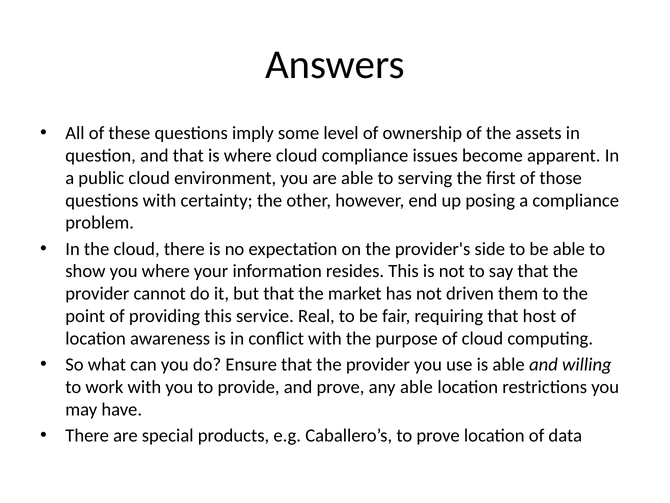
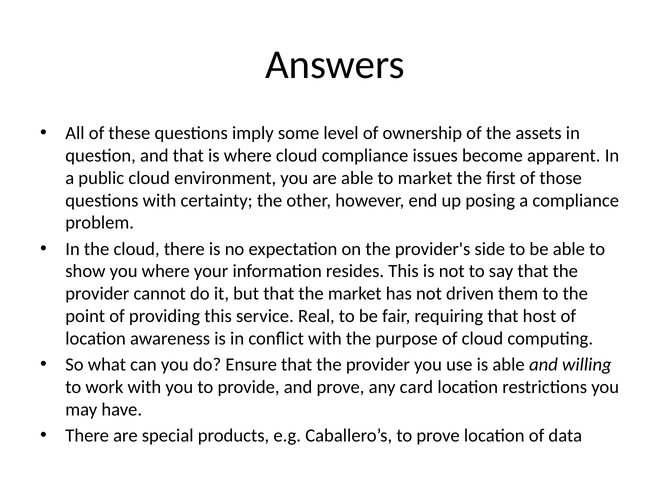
to serving: serving -> market (425, 178)
any able: able -> card (416, 387)
